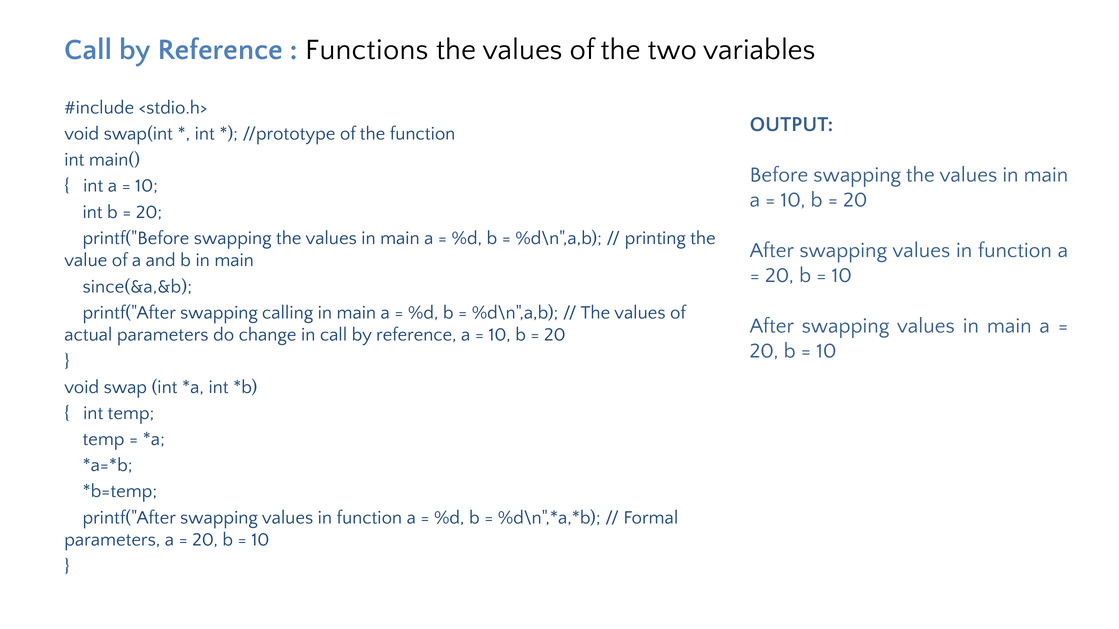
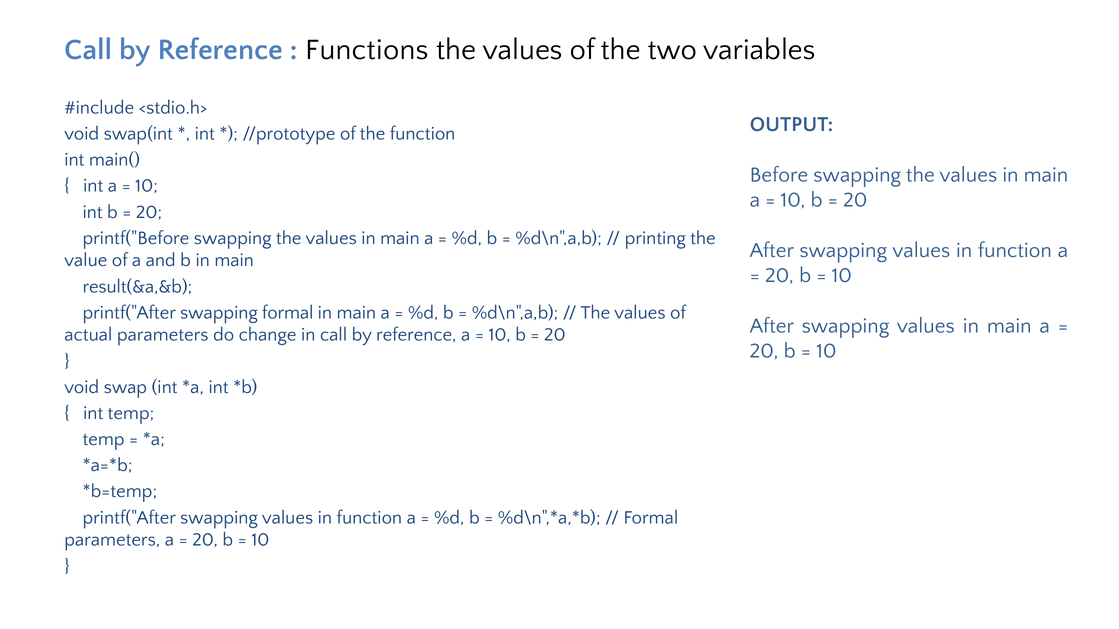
since(&a,&b: since(&a,&b -> result(&a,&b (137, 287)
swapping calling: calling -> formal (288, 313)
